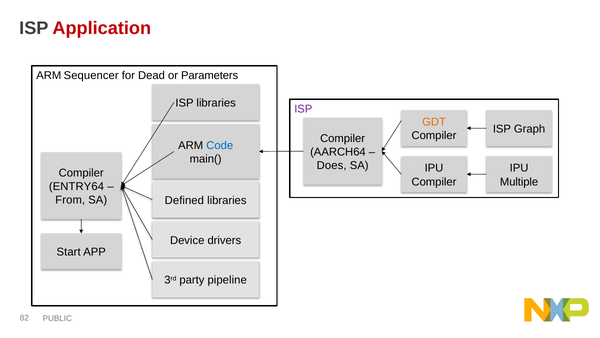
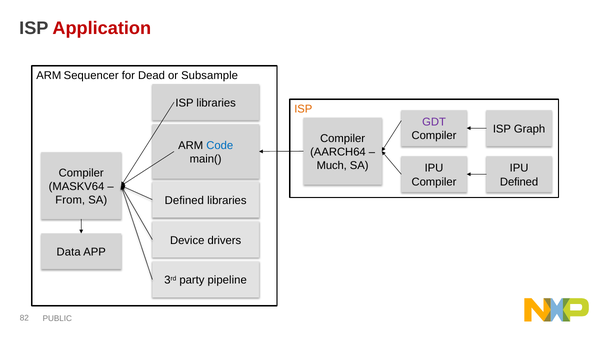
Parameters: Parameters -> Subsample (210, 75)
ISP colour: purple -> orange (303, 109)
GDT colour: orange -> purple (434, 122)
Does: Does -> Much (332, 165)
Multiple: Multiple -> Defined (519, 182)
ENTRY64: ENTRY64 -> MASKV64 (77, 186)
Start: Start -> Data (69, 252)
